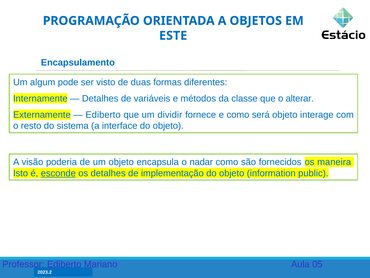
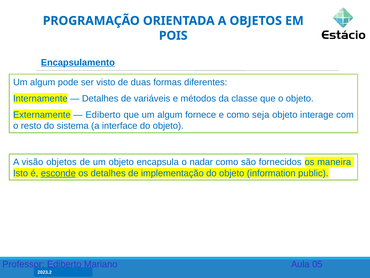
ESTE: ESTE -> POIS (173, 36)
Encapsulamento underline: none -> present (78, 62)
o alterar: alterar -> objeto (300, 98)
que um dividir: dividir -> algum (170, 115)
será: será -> seja (261, 115)
visão poderia: poderia -> objetos (61, 162)
